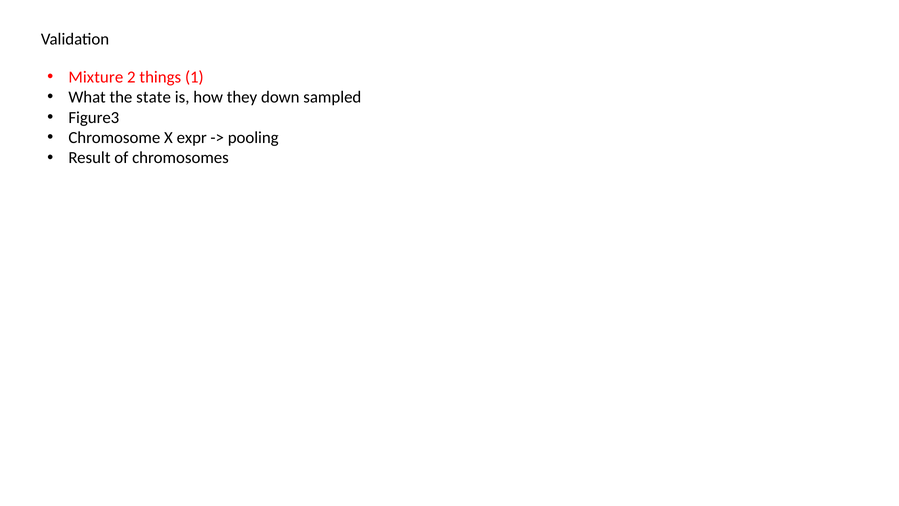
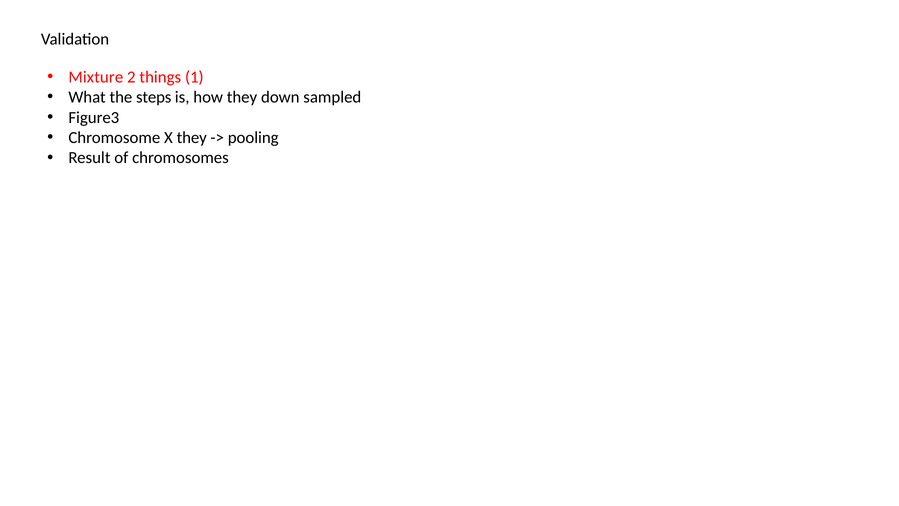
state: state -> steps (154, 97)
X expr: expr -> they (192, 138)
